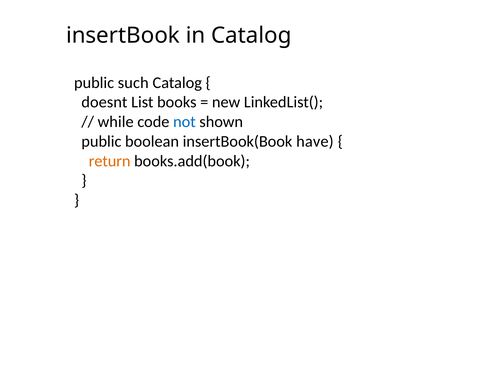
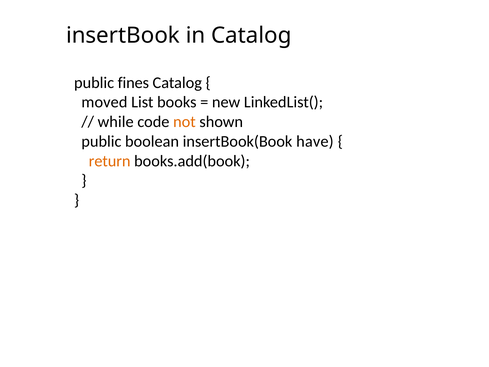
such: such -> fines (133, 83)
doesnt: doesnt -> moved (104, 102)
not colour: blue -> orange (184, 122)
